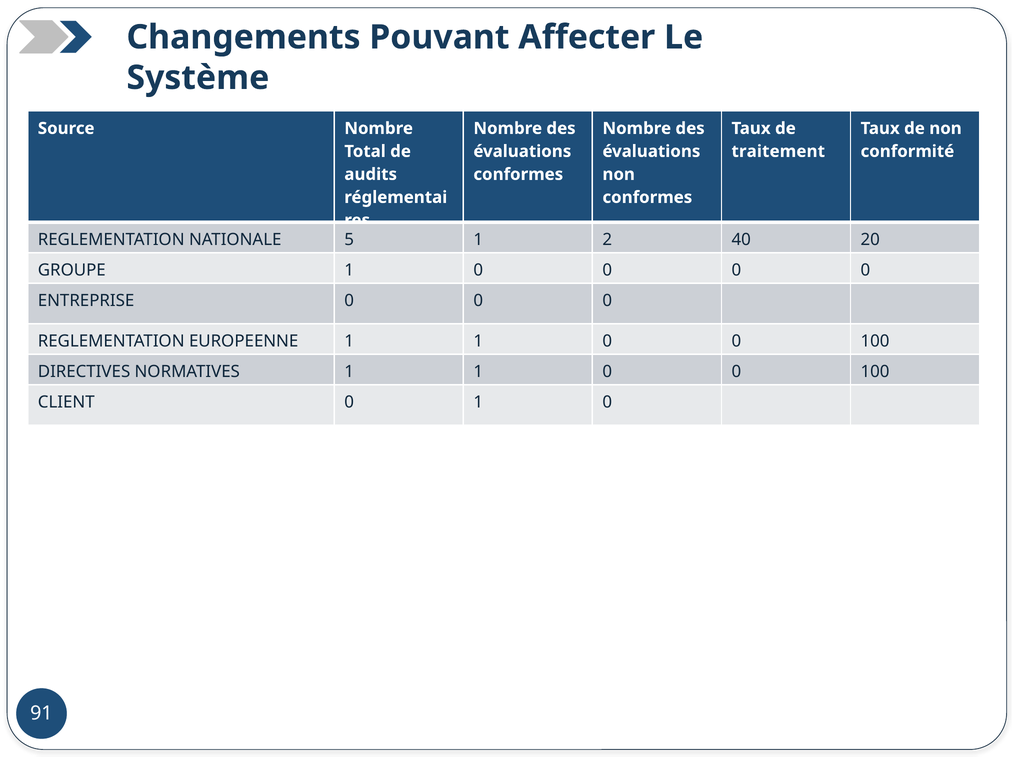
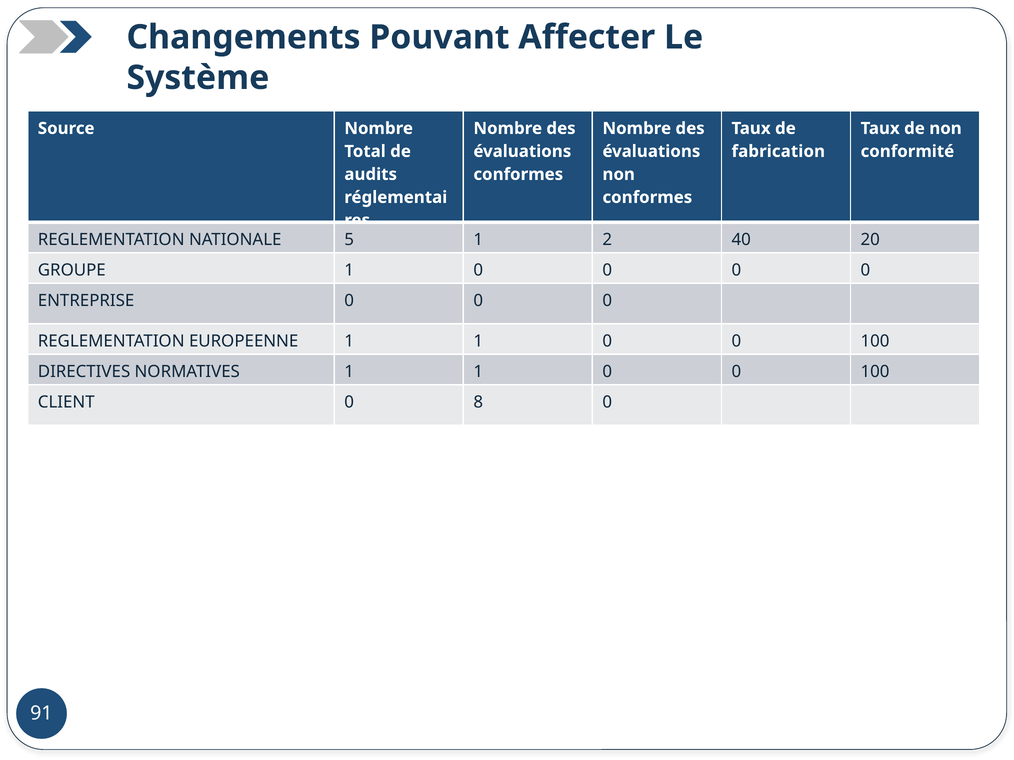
traitement: traitement -> fabrication (778, 151)
0 1: 1 -> 8 (478, 403)
